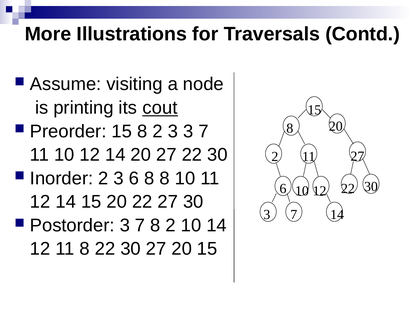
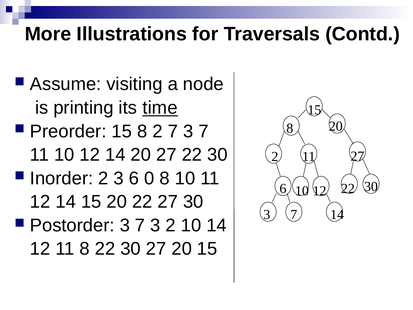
cout: cout -> time (160, 108)
3: 3 -> 7 (173, 131)
6 8: 8 -> 0 (149, 178)
3 7 8: 8 -> 3 (155, 225)
